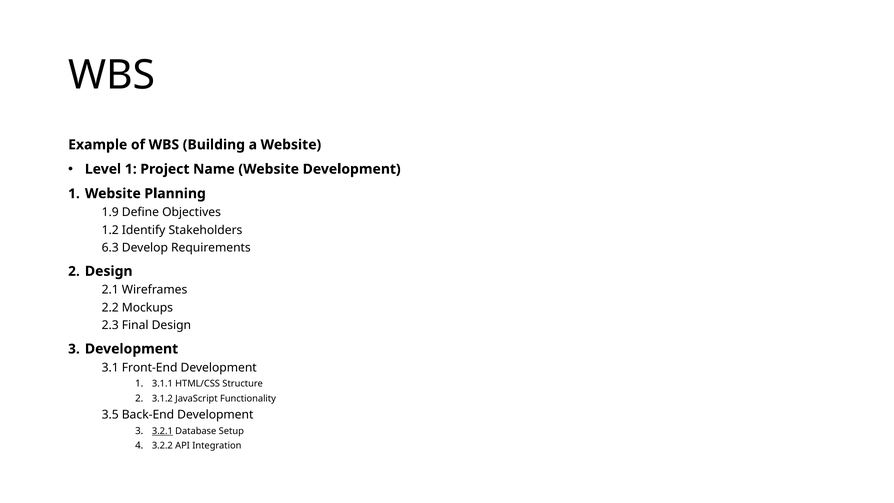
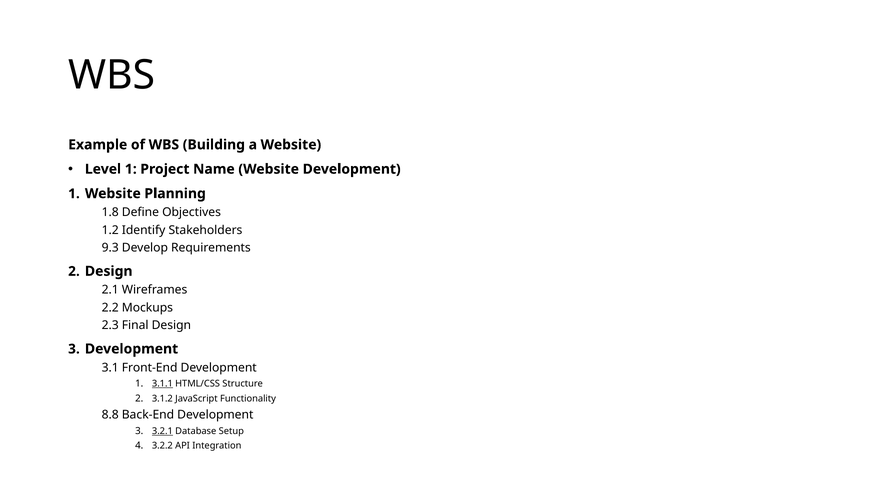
1.9: 1.9 -> 1.8 (110, 212)
6.3: 6.3 -> 9.3 (110, 248)
3.1.1 underline: none -> present (162, 384)
3.5: 3.5 -> 8.8 (110, 415)
